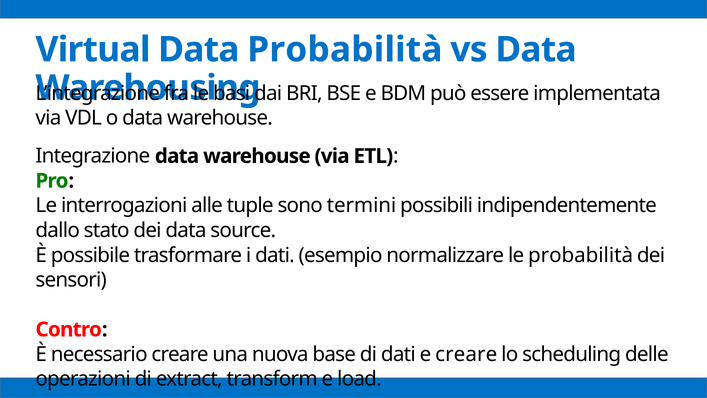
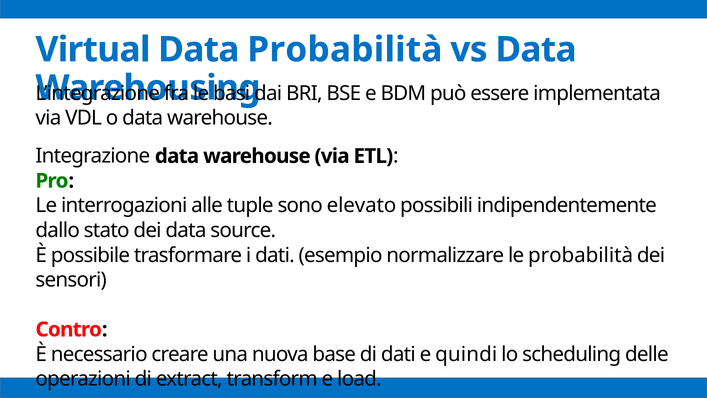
termini: termini -> elevato (362, 206)
e creare: creare -> quindi (466, 354)
